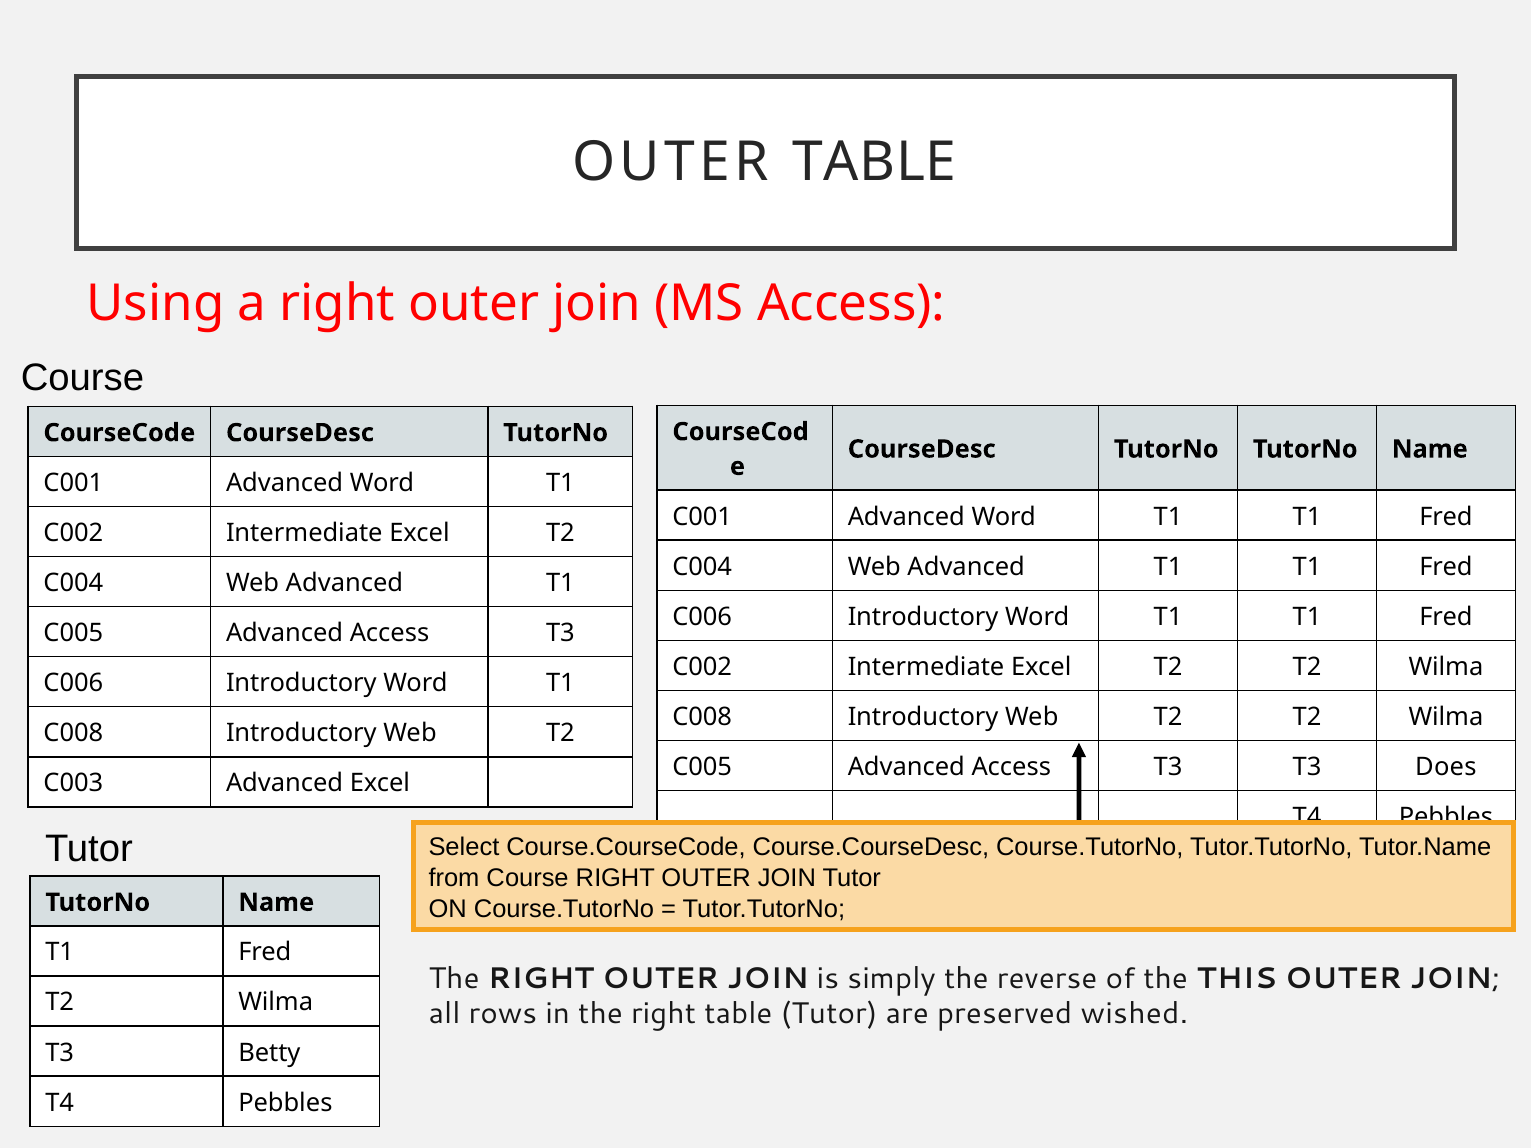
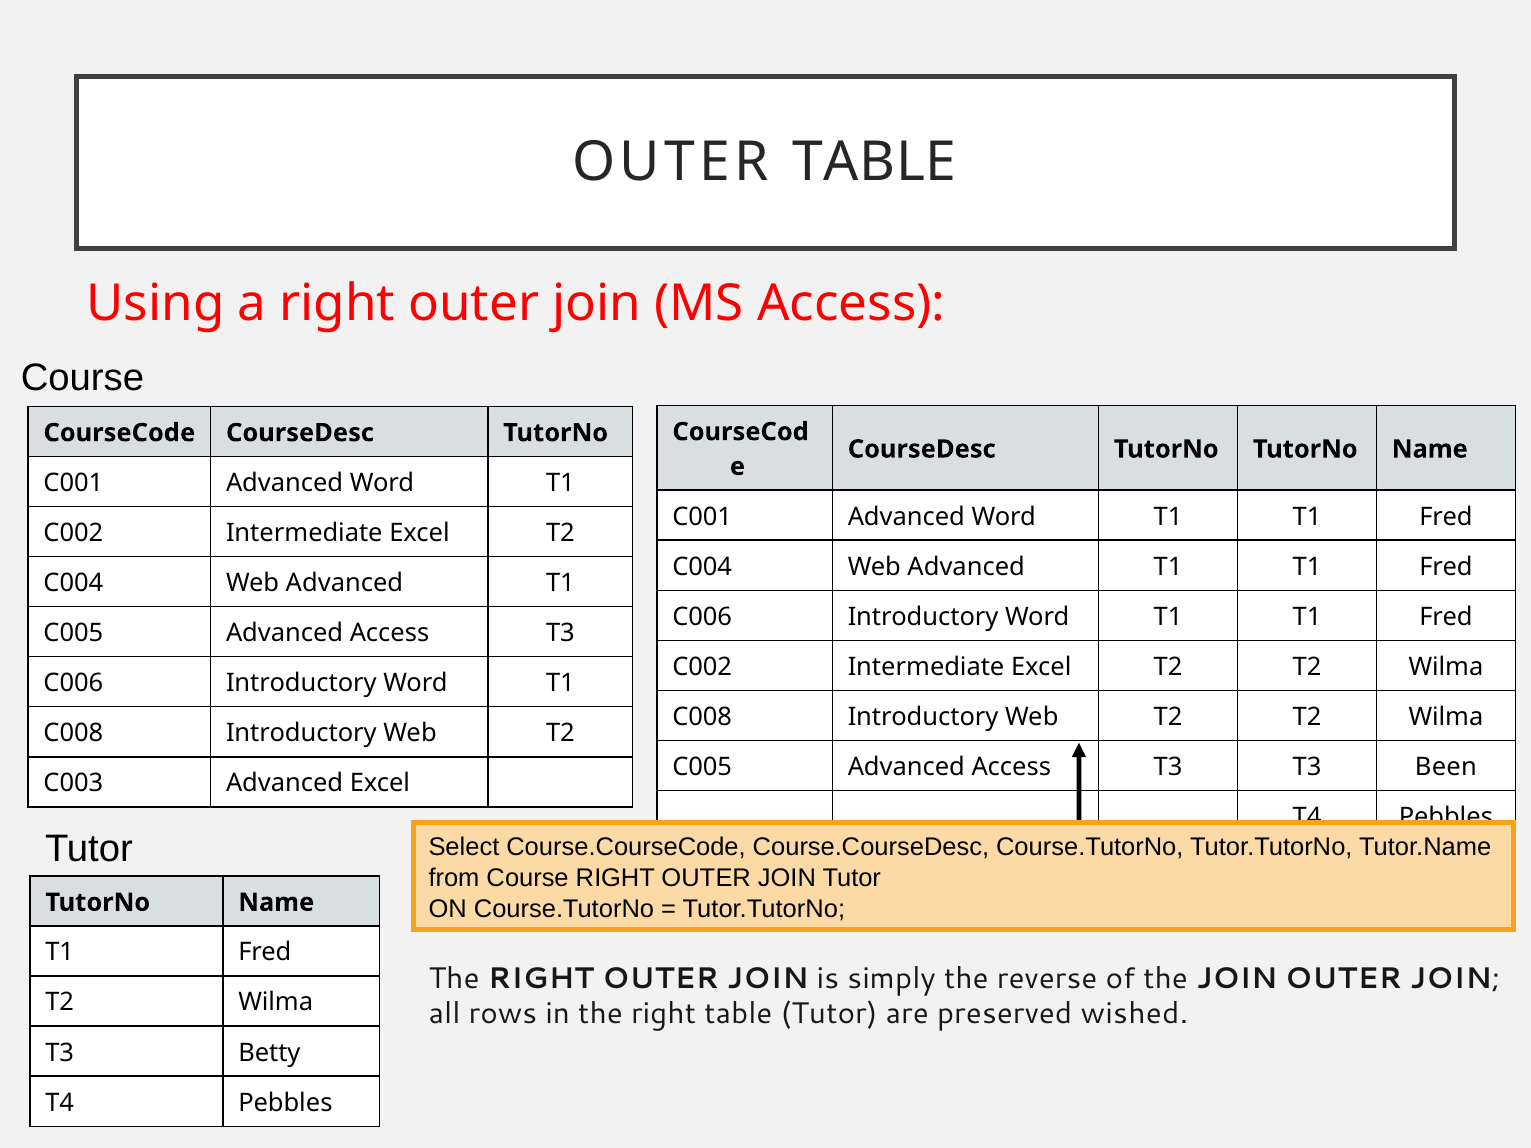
Does: Does -> Been (1446, 767)
the THIS: THIS -> JOIN (1237, 979)
